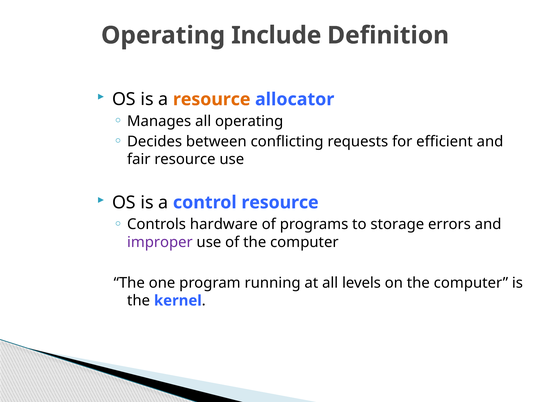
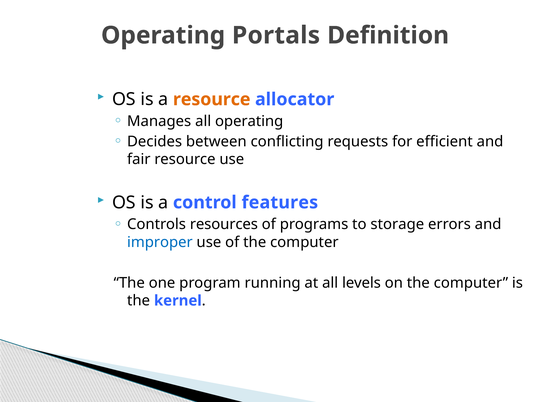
Include: Include -> Portals (276, 35)
control resource: resource -> features (280, 202)
hardware: hardware -> resources (224, 224)
improper colour: purple -> blue (160, 242)
